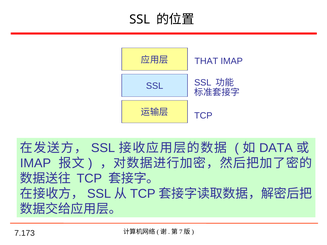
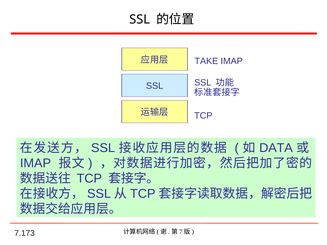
THAT: THAT -> TAKE (206, 61)
